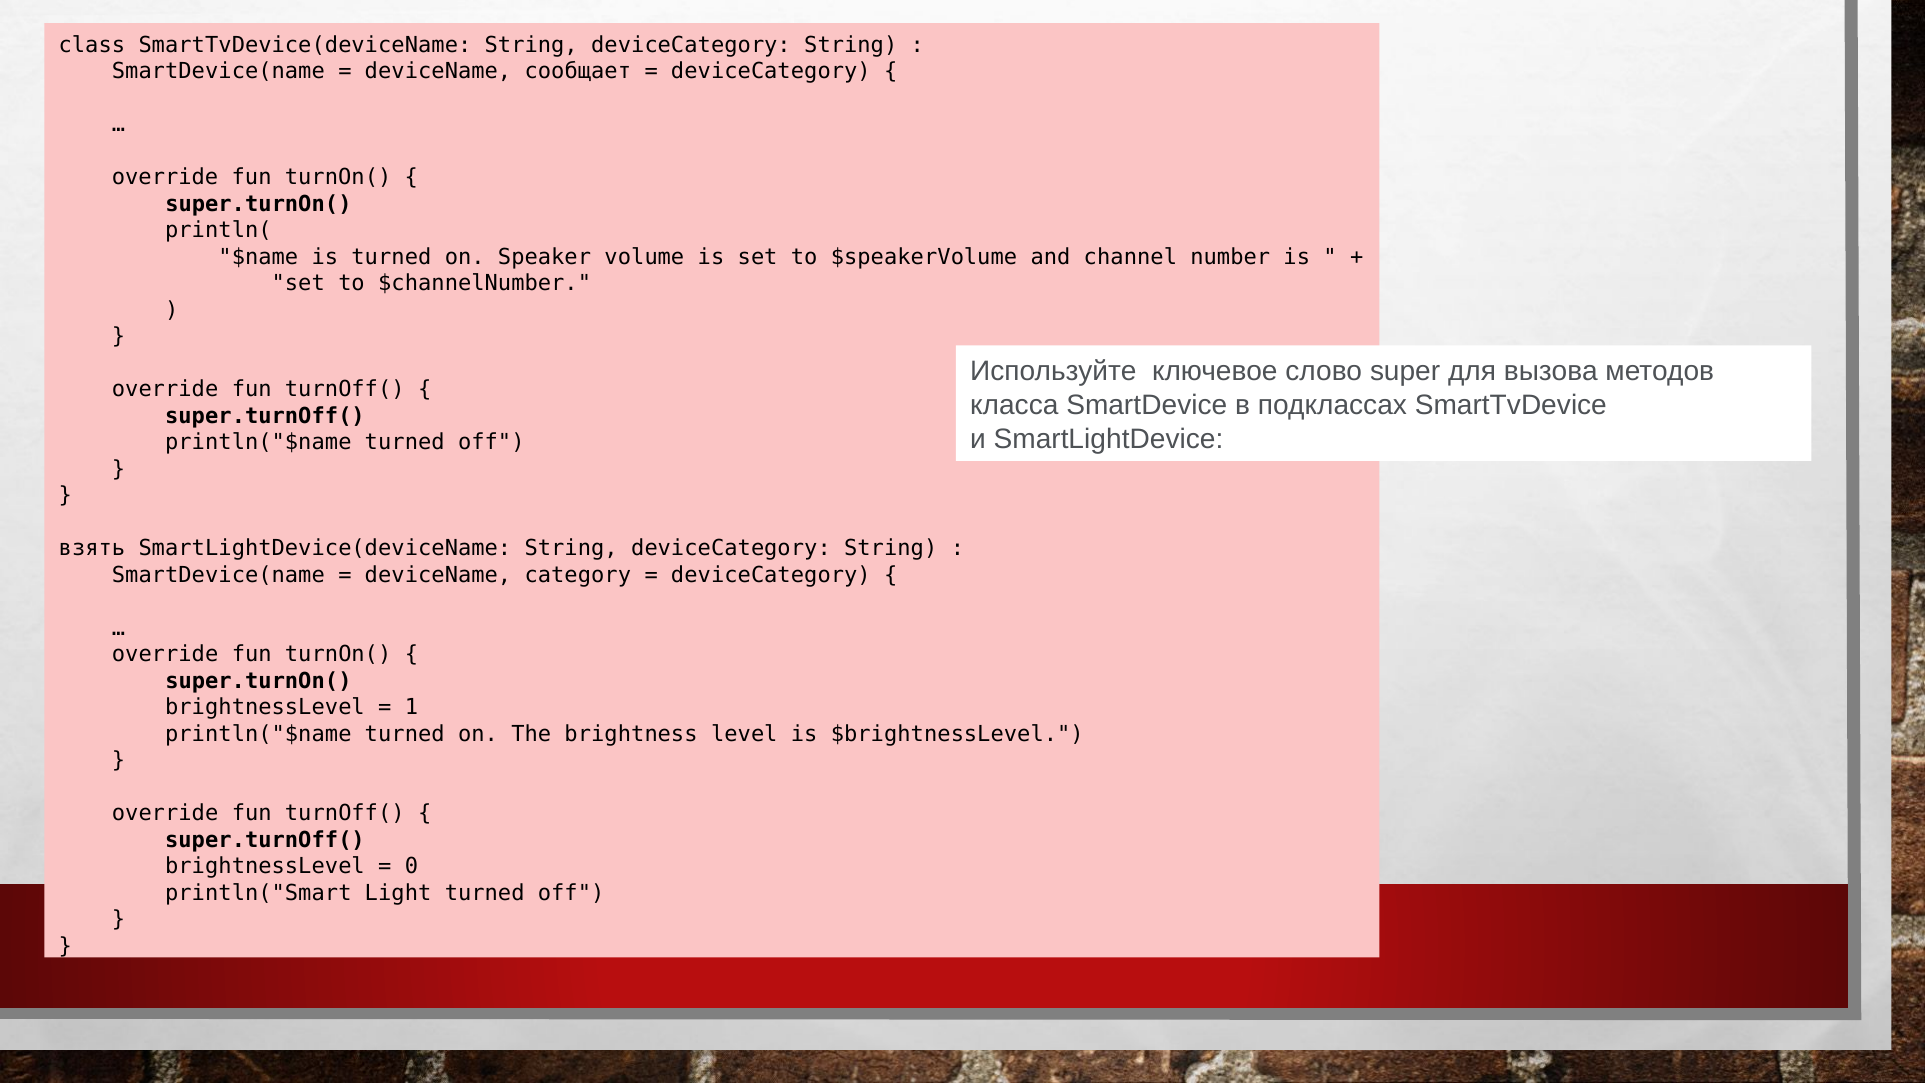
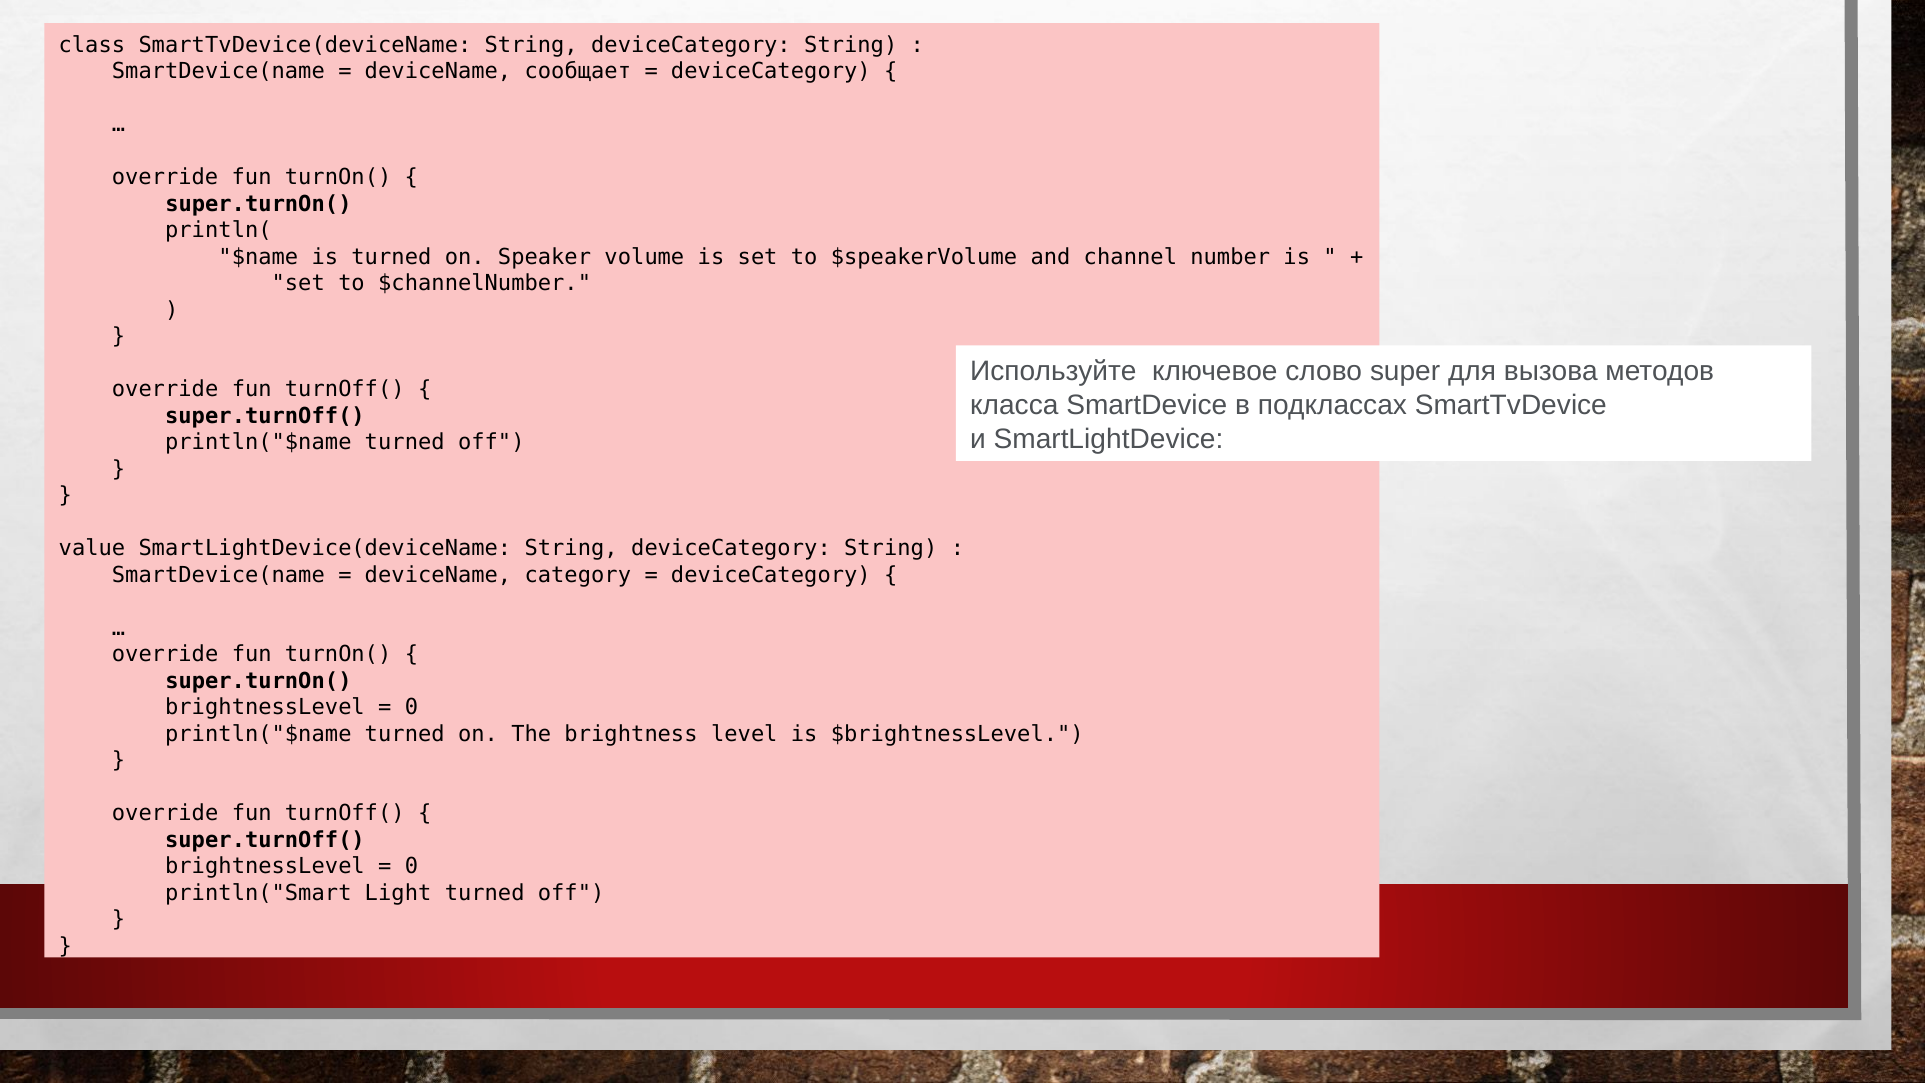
взять: взять -> value (92, 548)
1: 1 -> 0 (411, 707)
